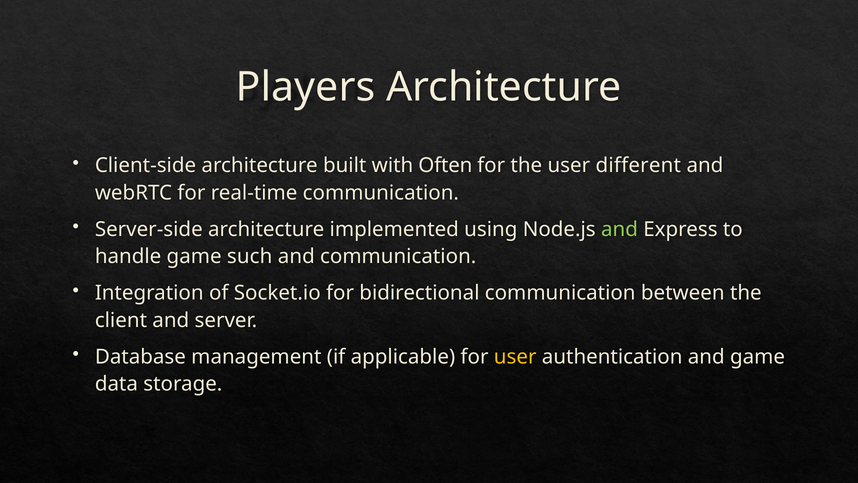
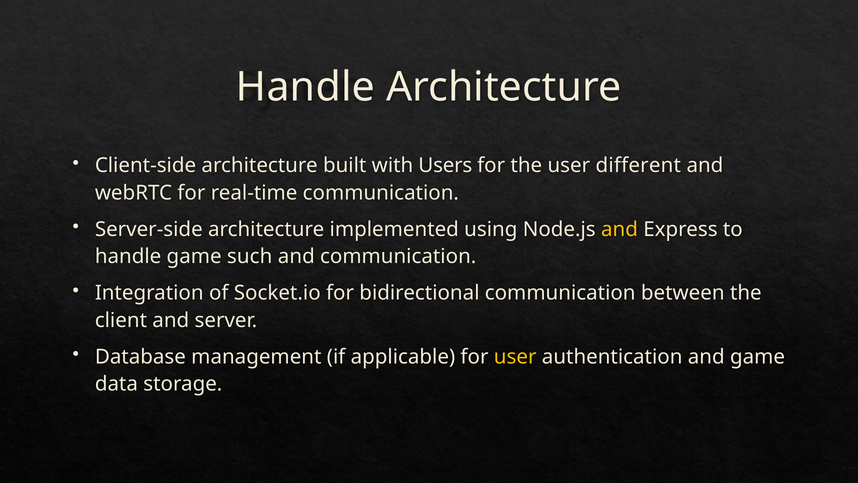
Players: Players -> Handle (305, 87)
Often: Often -> Users (445, 166)
and colour: light green -> yellow (619, 229)
